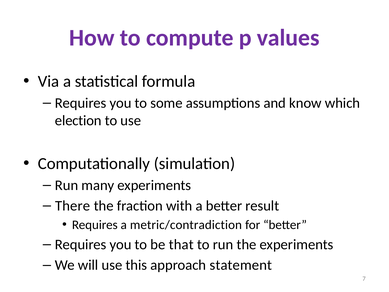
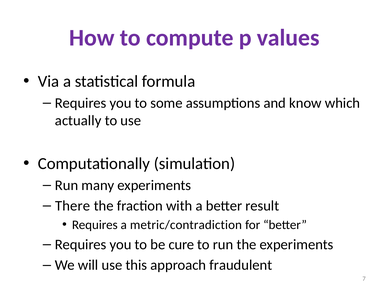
election: election -> actually (78, 120)
that: that -> cure (181, 244)
statement: statement -> fraudulent (241, 265)
